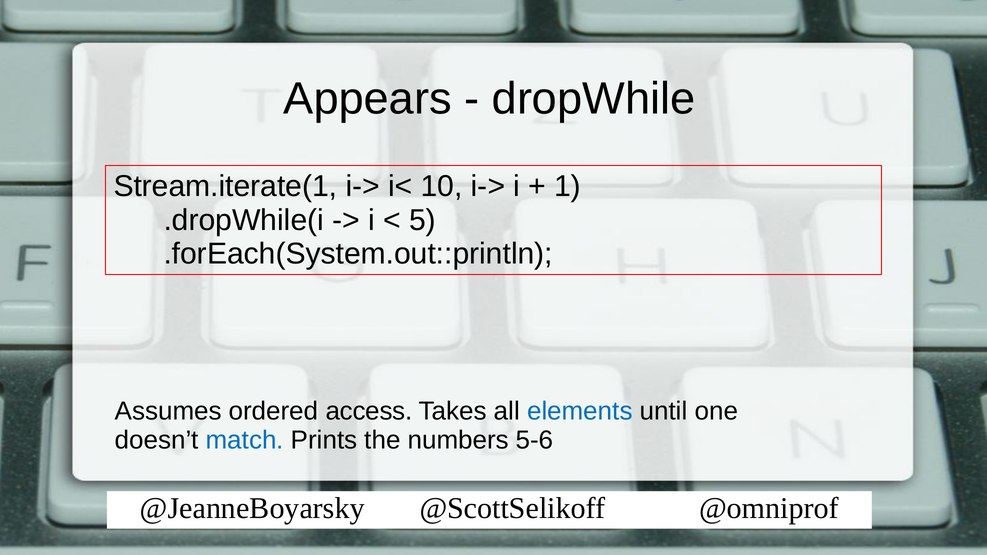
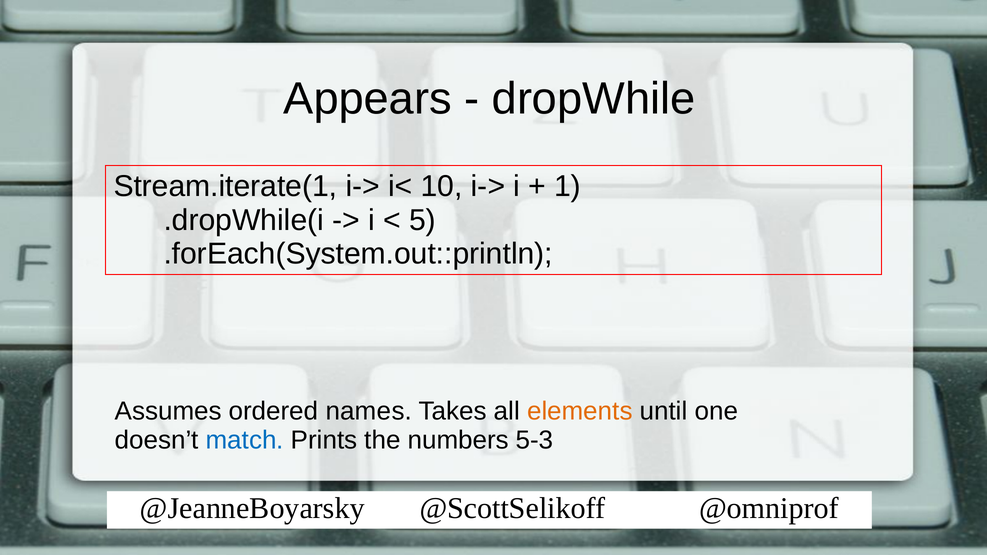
access: access -> names (369, 411)
elements colour: blue -> orange (580, 411)
5-6: 5-6 -> 5-3 (535, 440)
